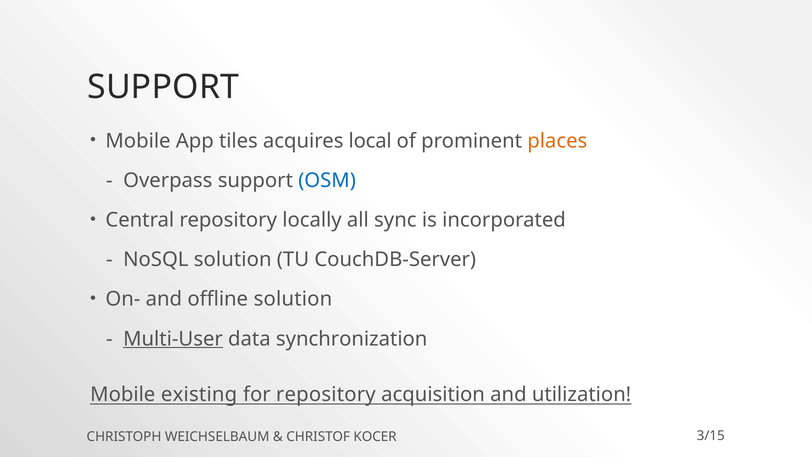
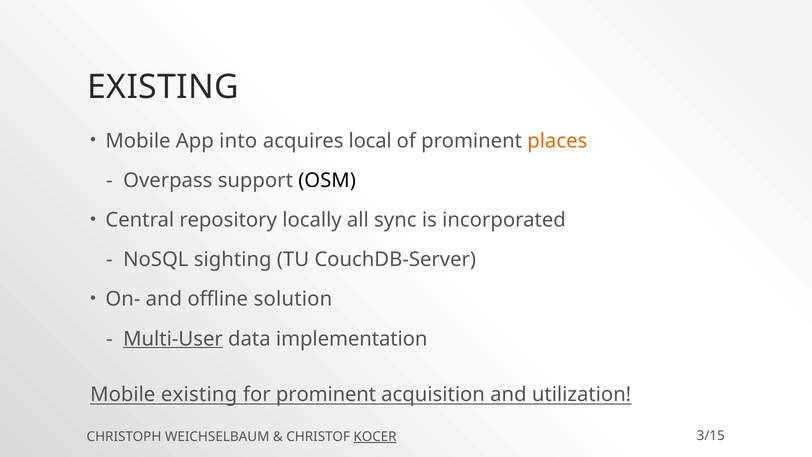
SUPPORT: SUPPORT -> EXISTING (163, 87)
tiles: tiles -> into (238, 141)
OSM colour: blue -> black (327, 180)
NoSQL solution: solution -> sighting (233, 260)
synchronization: synchronization -> implementation (352, 339)
for repository: repository -> prominent (326, 395)
KOCER underline: none -> present (375, 437)
